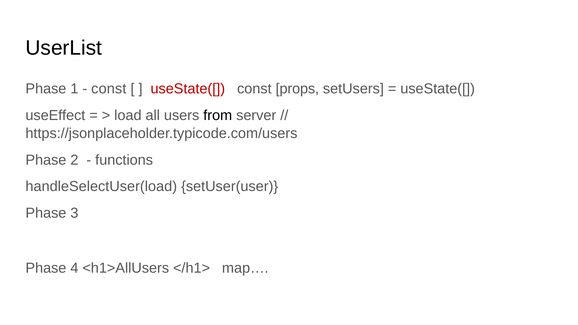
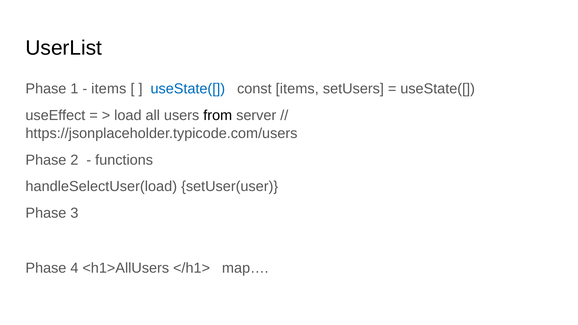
const: const -> items (109, 89)
useState([ colour: red -> blue (188, 89)
const props: props -> items (297, 89)
